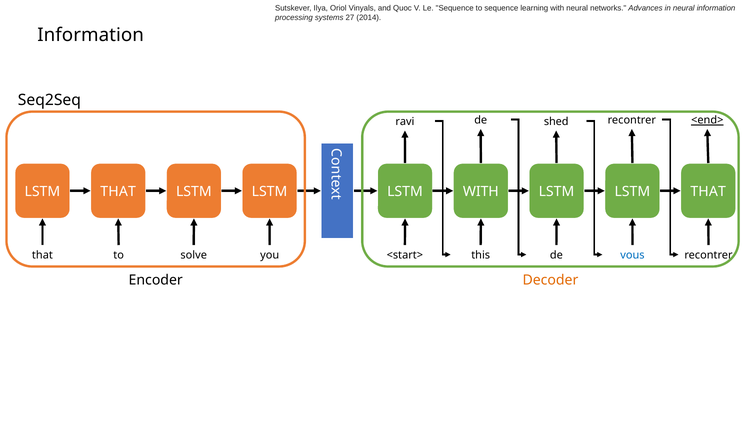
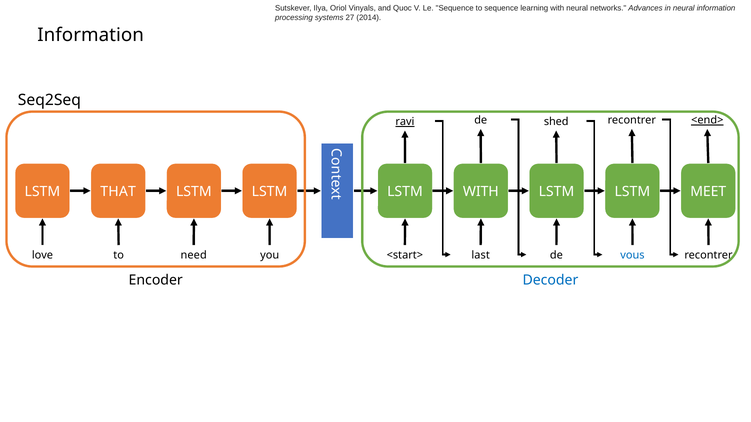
ravi underline: none -> present (405, 122)
LSTM LSTM THAT: THAT -> MEET (708, 192)
that: that -> love (42, 256)
solve: solve -> need (194, 256)
this: this -> last (481, 256)
Decoder colour: orange -> blue (550, 281)
